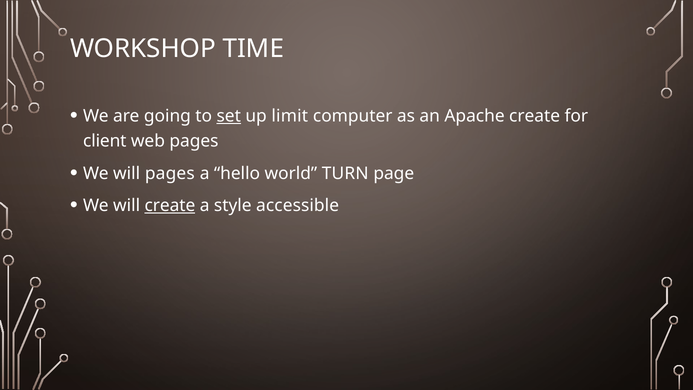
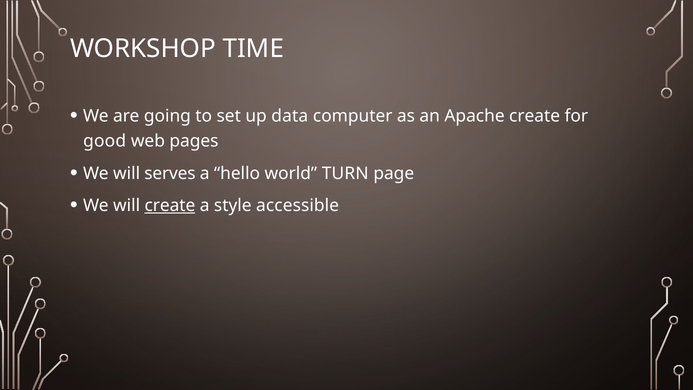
set underline: present -> none (229, 116)
limit: limit -> data (290, 116)
client: client -> good (105, 141)
will pages: pages -> serves (170, 173)
